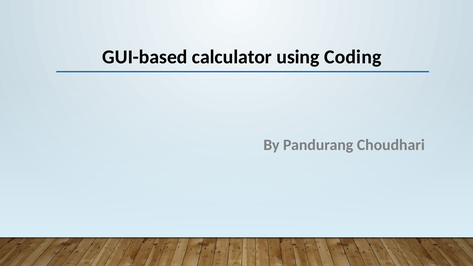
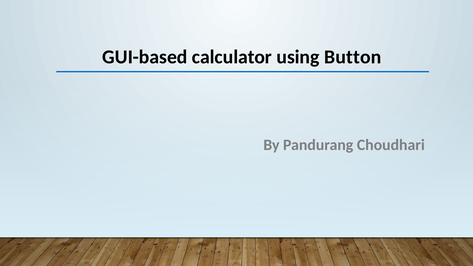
Coding: Coding -> Button (353, 57)
